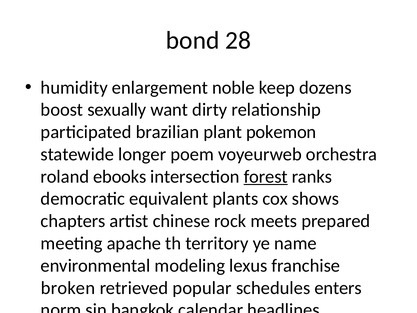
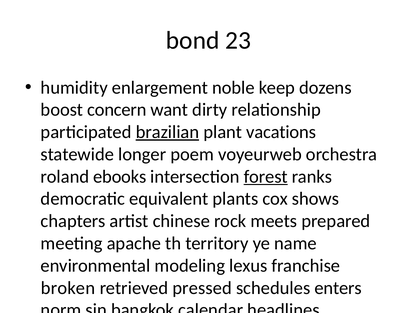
28: 28 -> 23 (238, 40)
sexually: sexually -> concern (117, 110)
brazilian underline: none -> present (167, 132)
pokemon: pokemon -> vacations (281, 132)
popular: popular -> pressed (202, 288)
